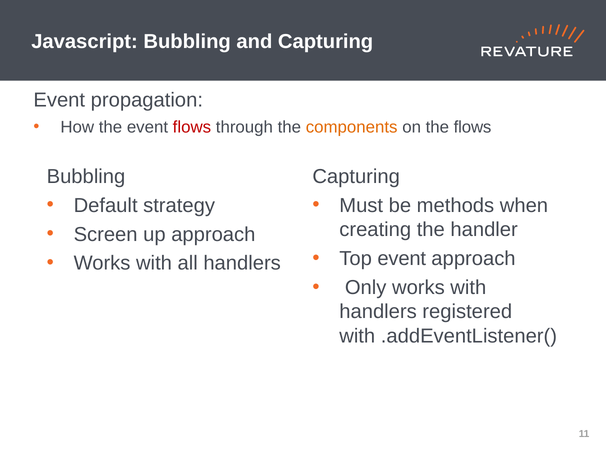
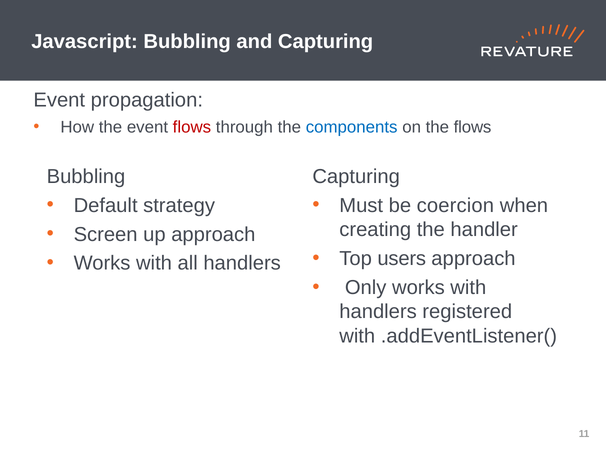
components colour: orange -> blue (352, 127)
methods: methods -> coercion (455, 206)
Top event: event -> users (402, 259)
